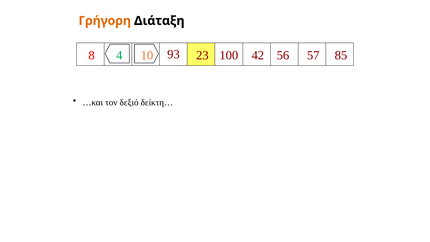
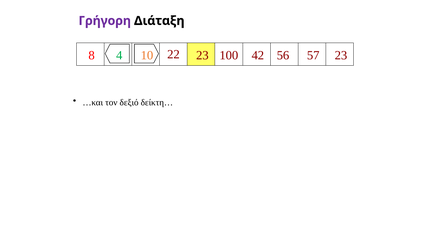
Γρήγορη colour: orange -> purple (105, 21)
93: 93 -> 22 (173, 54)
57 85: 85 -> 23 (341, 55)
